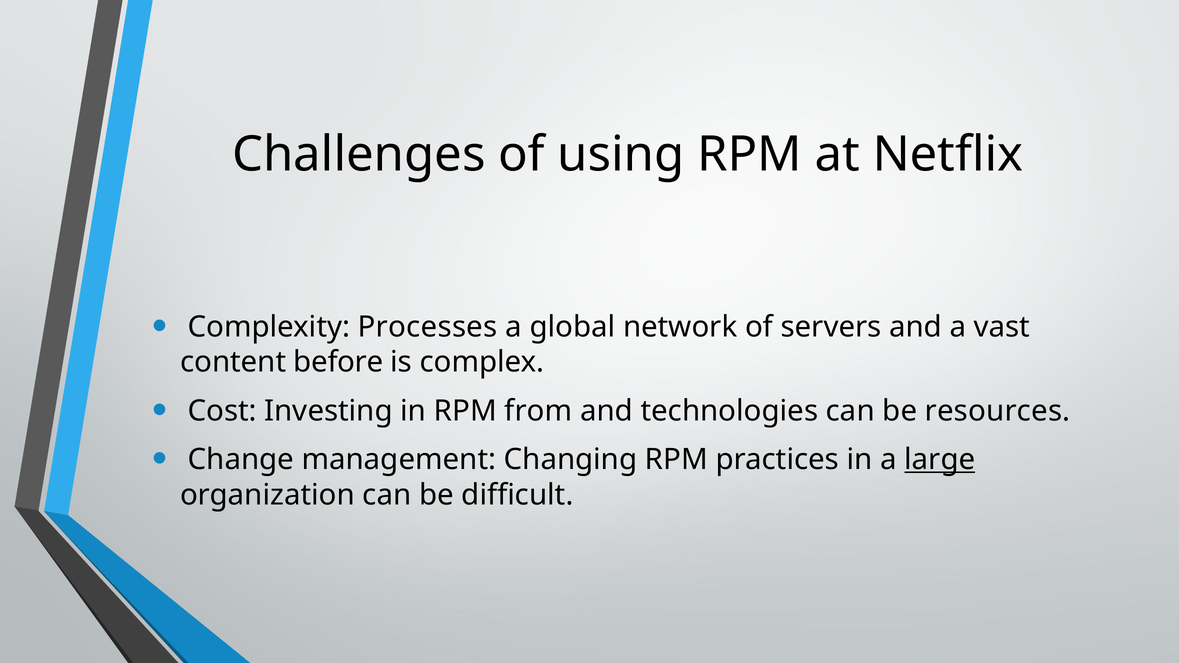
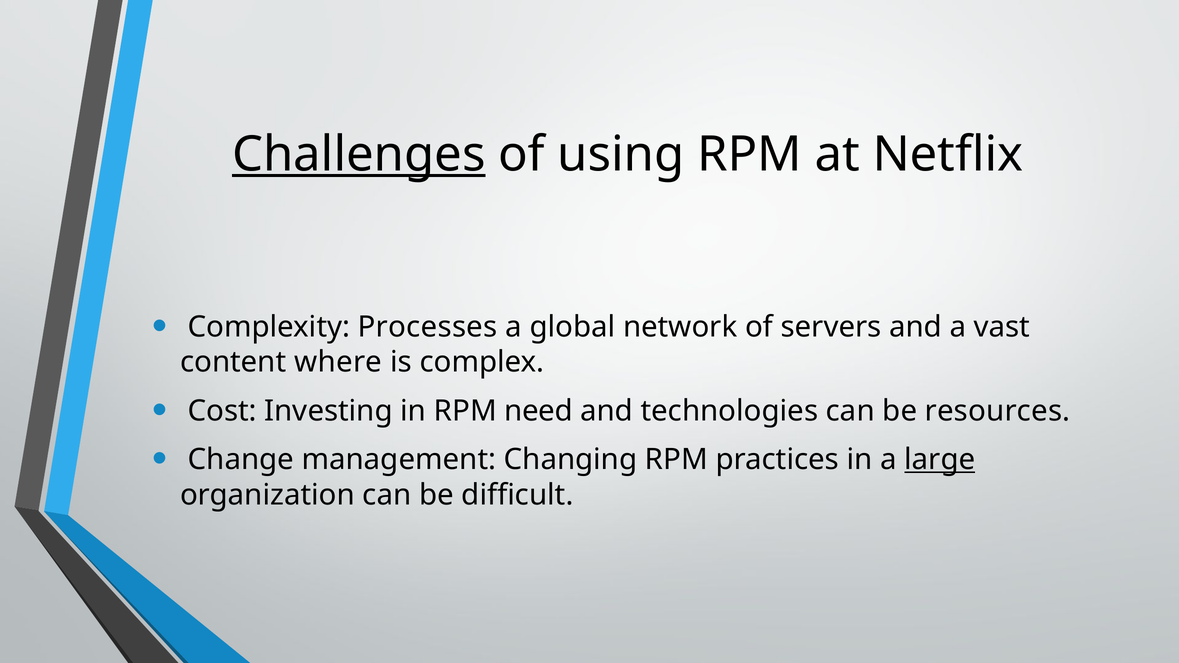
Challenges underline: none -> present (359, 154)
before: before -> where (338, 362)
from: from -> need (539, 411)
